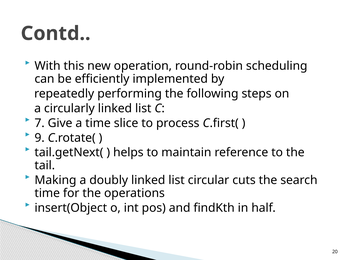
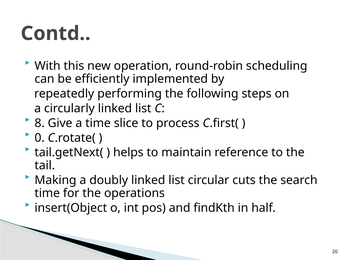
7: 7 -> 8 (40, 123)
9: 9 -> 0 (40, 138)
